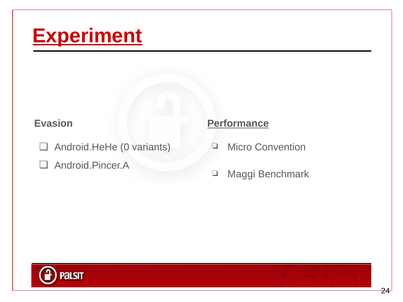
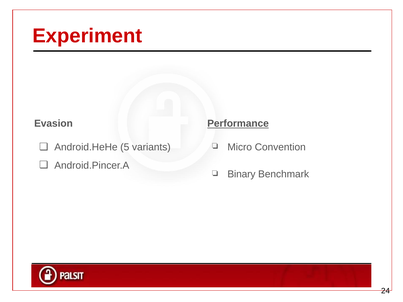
Experiment underline: present -> none (87, 36)
0: 0 -> 5 (125, 147)
Maggi: Maggi -> Binary (241, 174)
